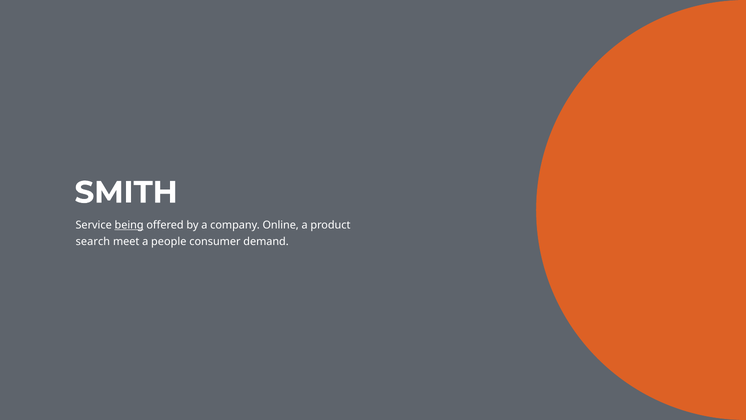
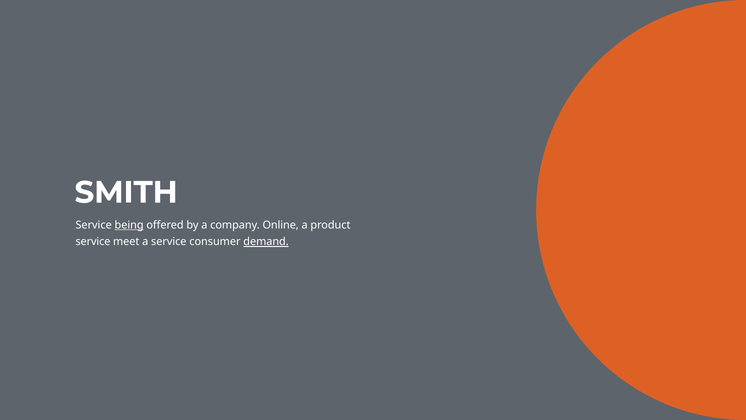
search: search -> service (93, 242)
a people: people -> service (169, 242)
demand underline: none -> present (266, 242)
